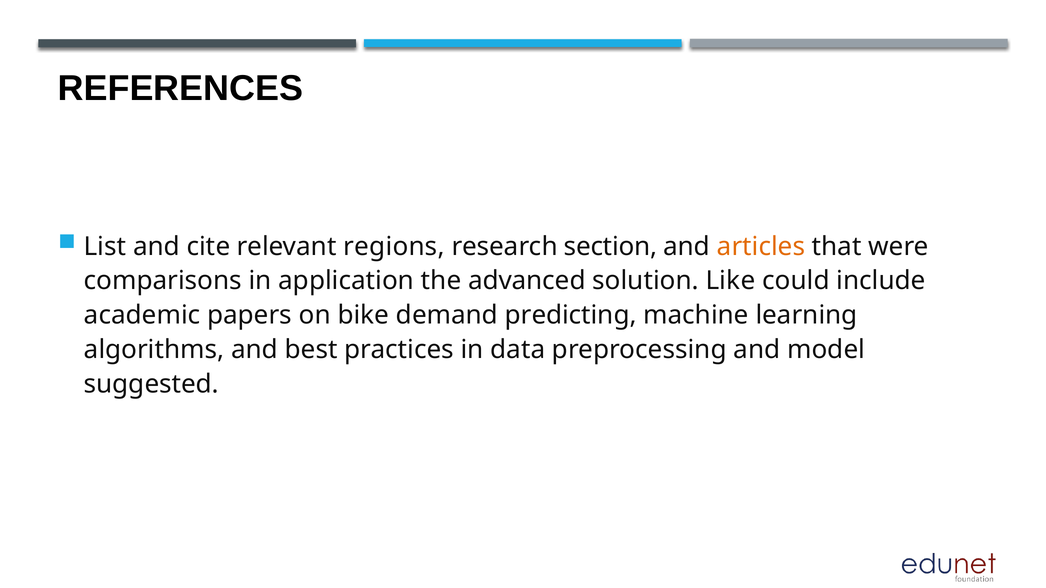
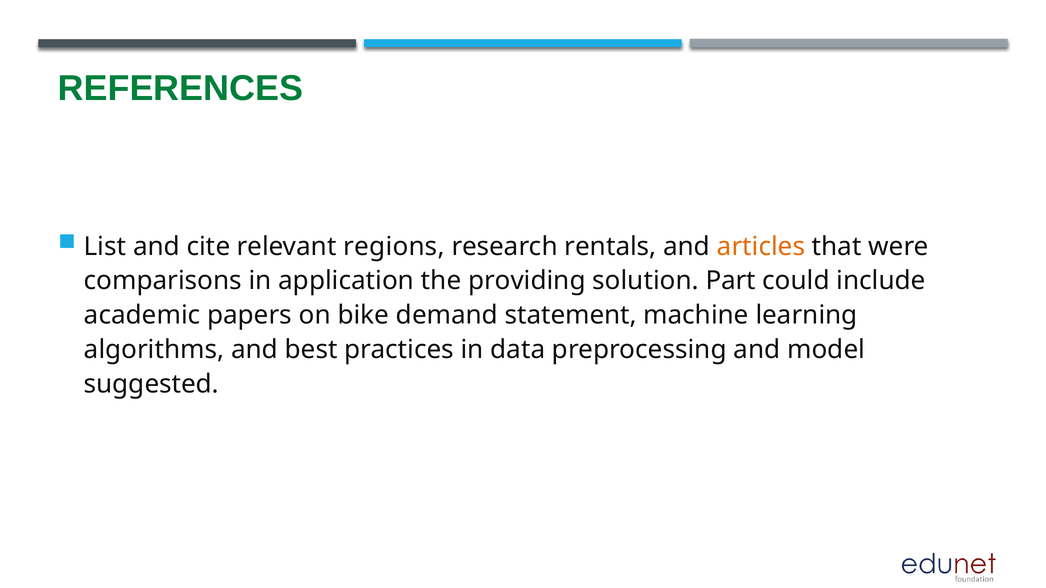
REFERENCES colour: black -> green (180, 88)
section: section -> rentals (610, 247)
advanced: advanced -> providing (527, 281)
Like: Like -> Part (731, 281)
predicting: predicting -> statement (571, 316)
